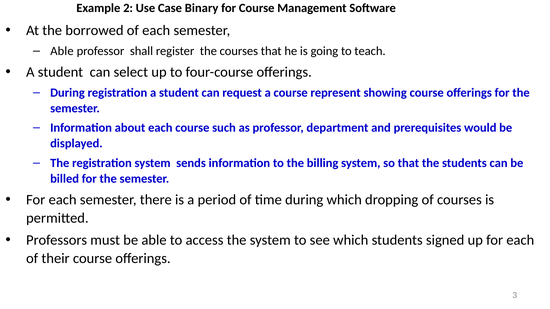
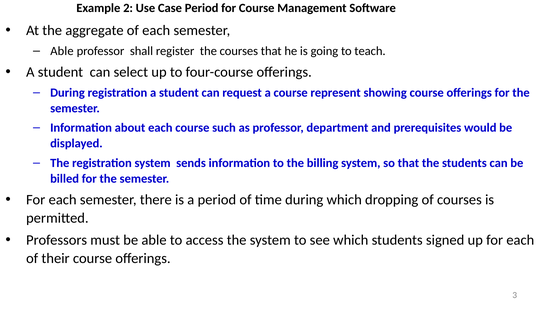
Case Binary: Binary -> Period (202, 8)
borrowed: borrowed -> aggregate (95, 31)
